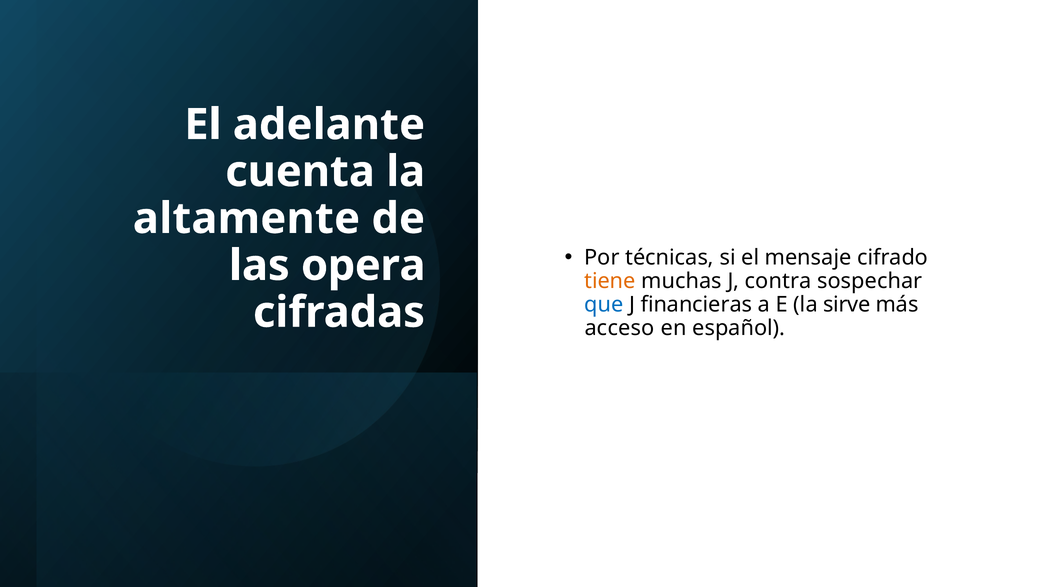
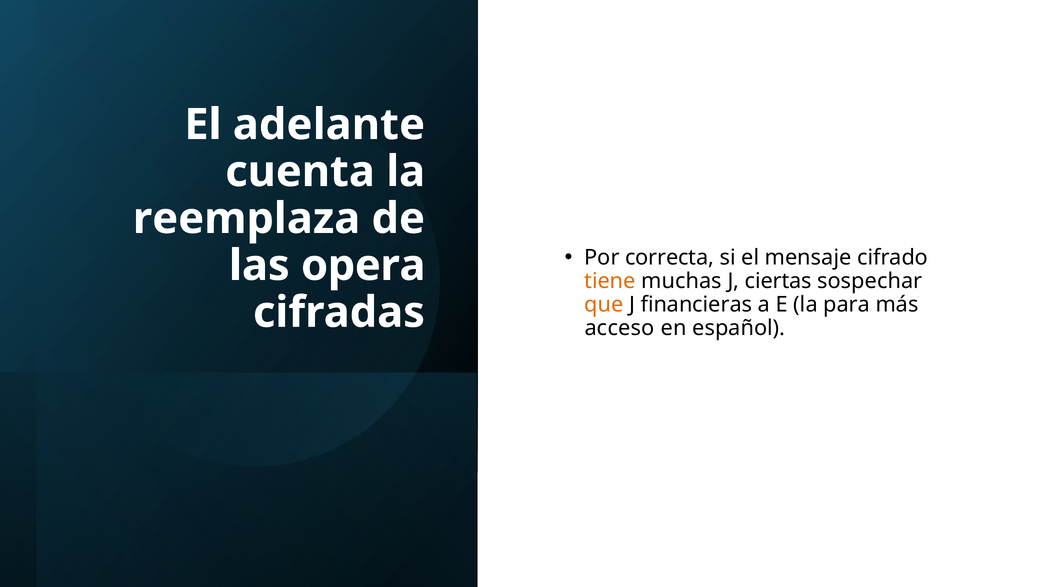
altamente: altamente -> reemplaza (247, 219)
técnicas: técnicas -> correcta (670, 258)
contra: contra -> ciertas (778, 281)
que colour: blue -> orange (604, 305)
sirve: sirve -> para (847, 305)
